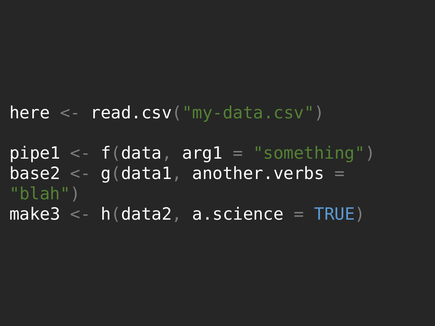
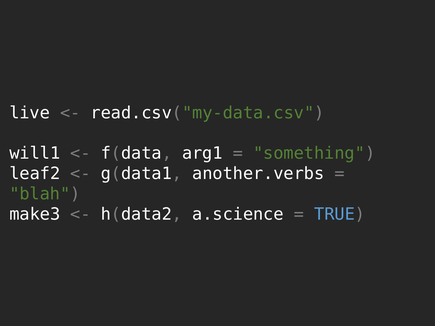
here: here -> live (30, 113)
pipe1: pipe1 -> will1 (35, 154)
base2: base2 -> leaf2 (35, 174)
